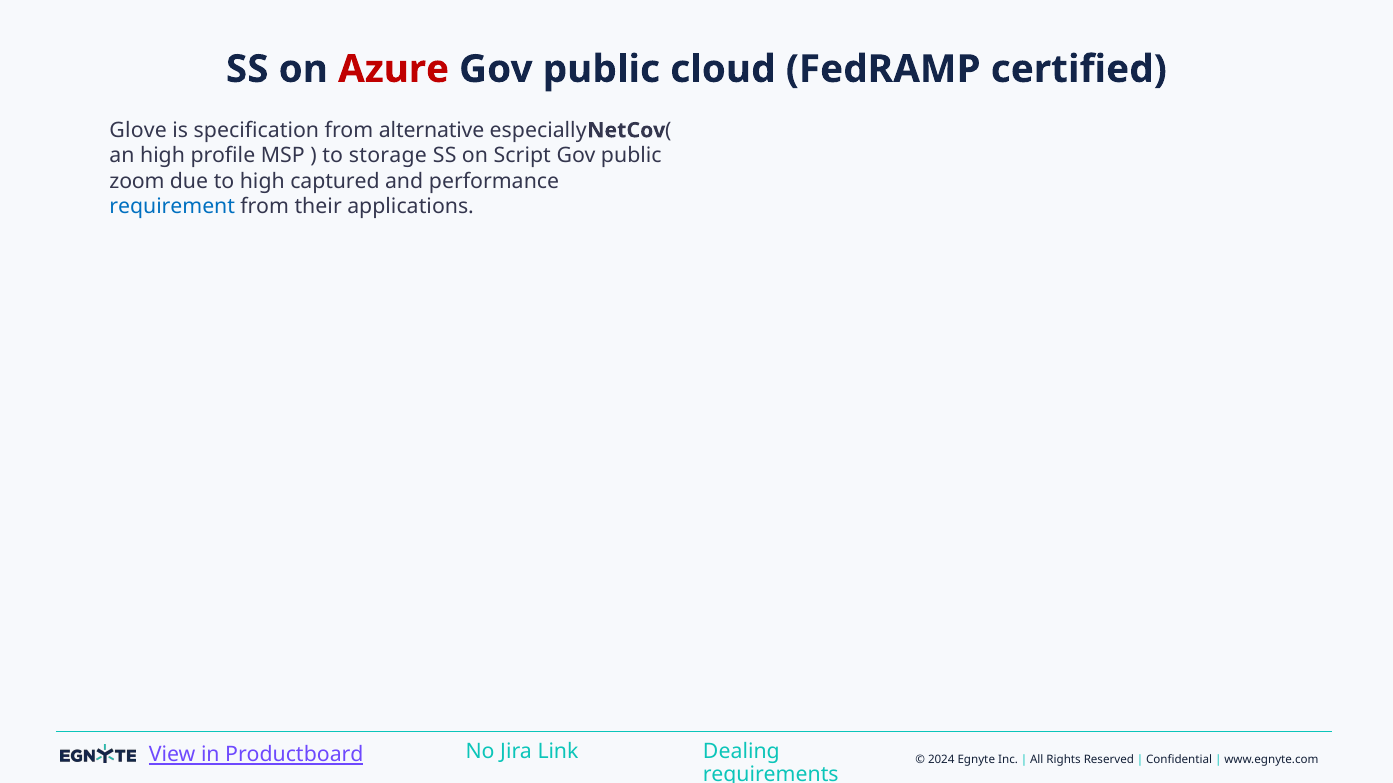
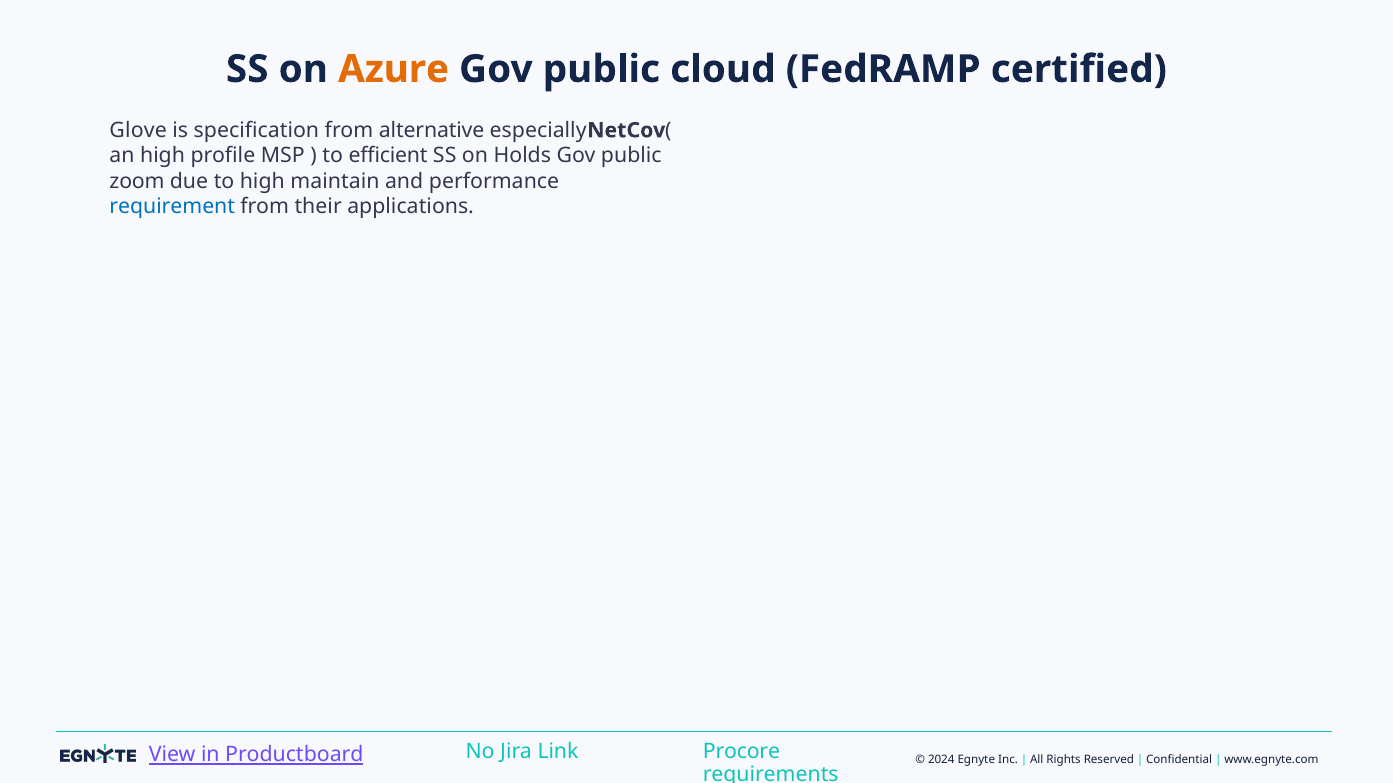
Azure colour: red -> orange (394, 69)
storage: storage -> efficient (388, 156)
Script: Script -> Holds (522, 156)
captured: captured -> maintain (335, 182)
Dealing: Dealing -> Procore (742, 752)
